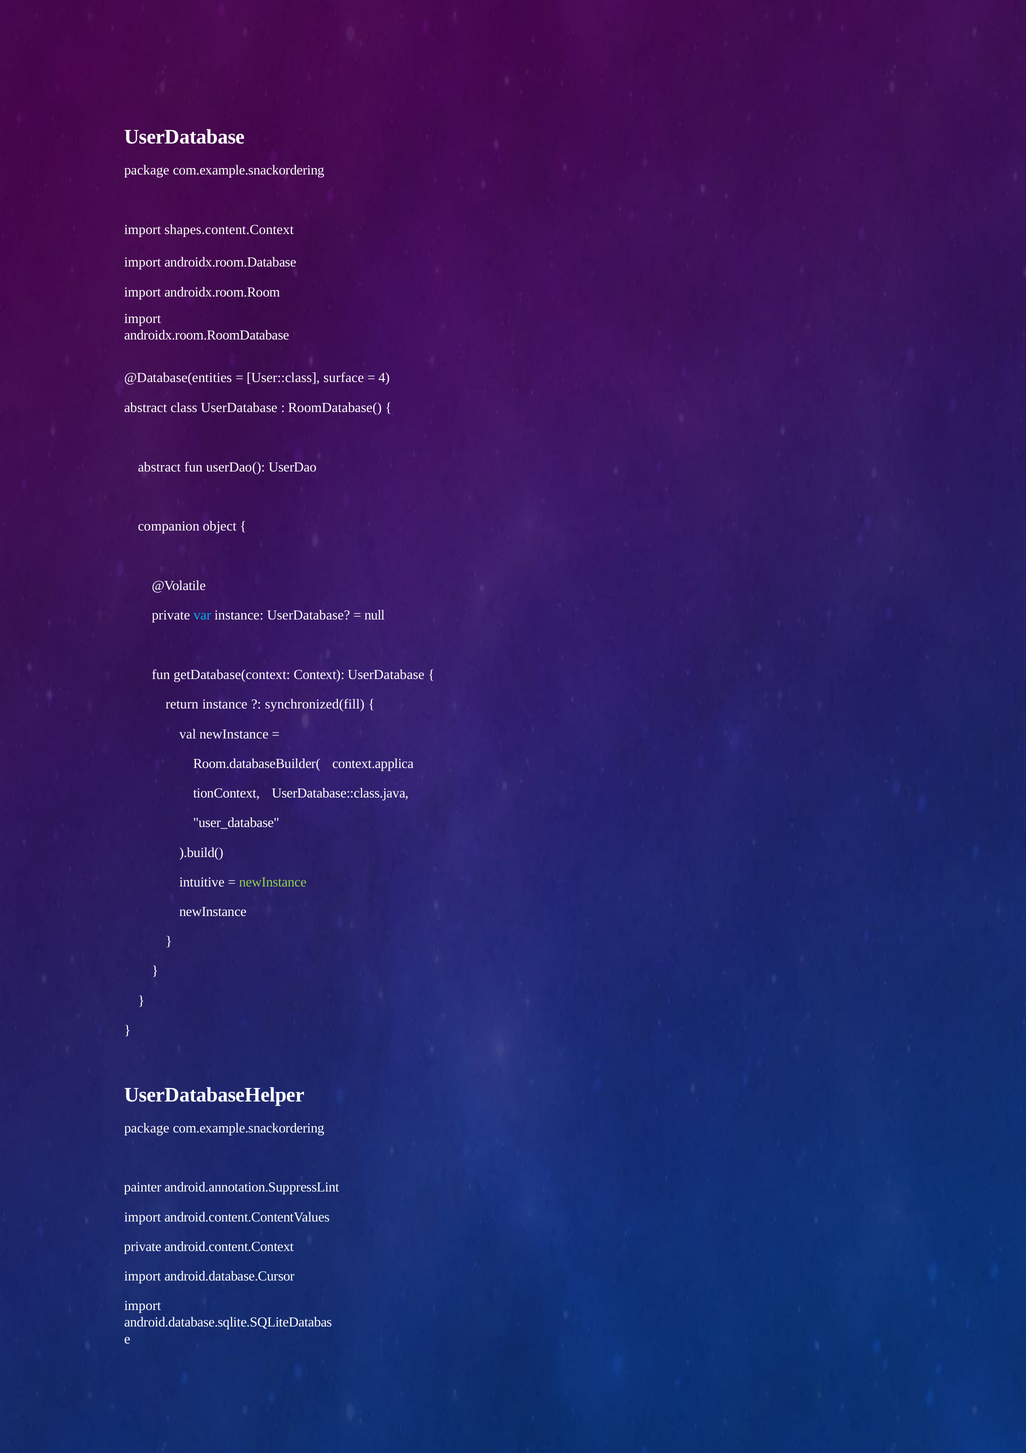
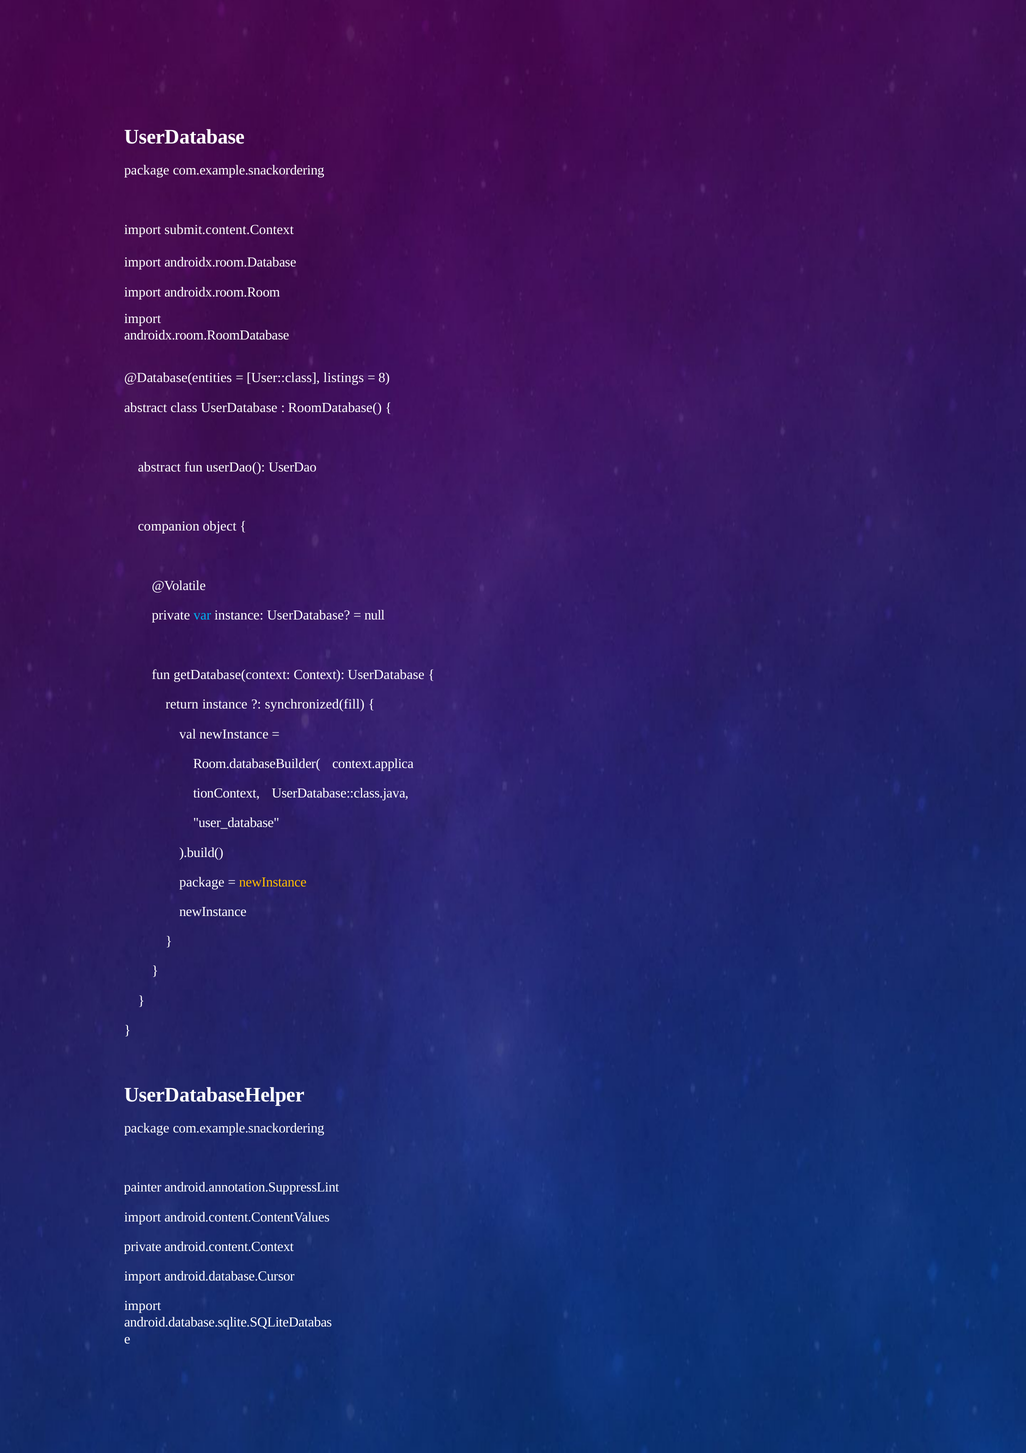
shapes.content.Context: shapes.content.Context -> submit.content.Context (229, 229)
surface: surface -> listings (344, 378)
4: 4 -> 8 (384, 378)
intuitive: intuitive -> package (202, 881)
newInstance colour: light green -> yellow (273, 881)
